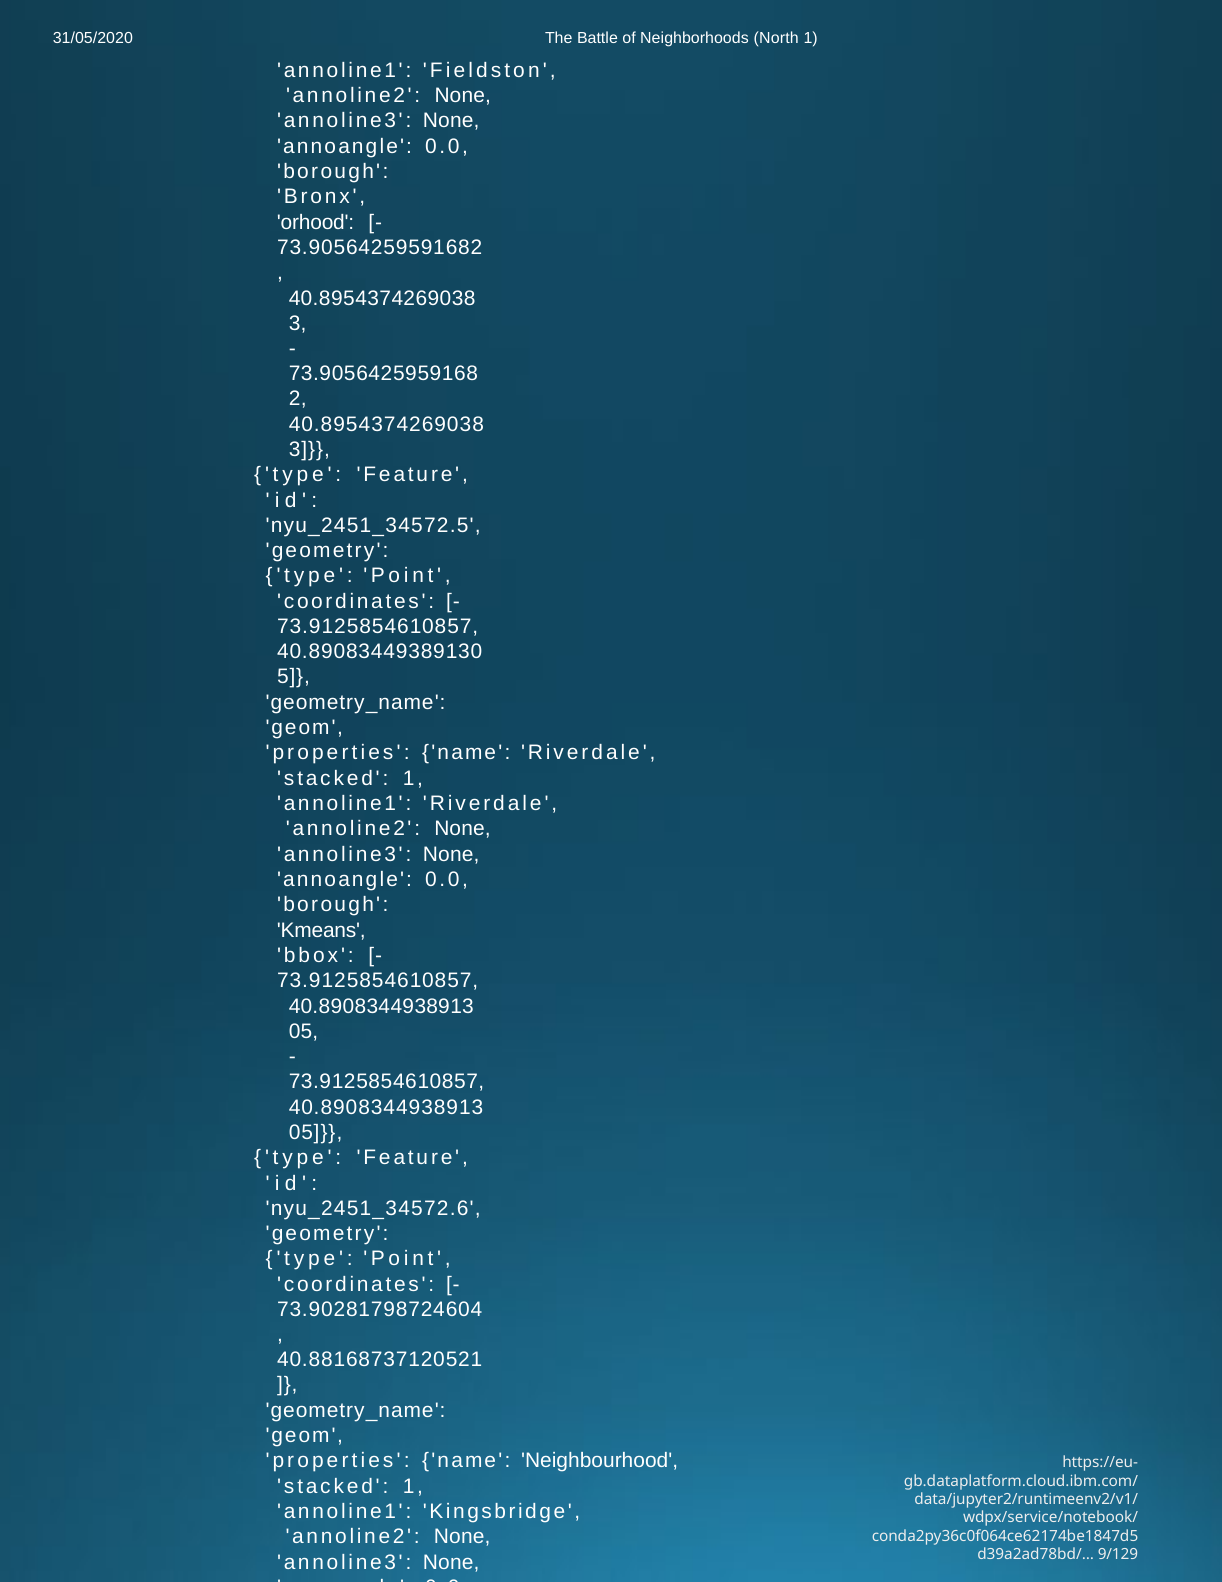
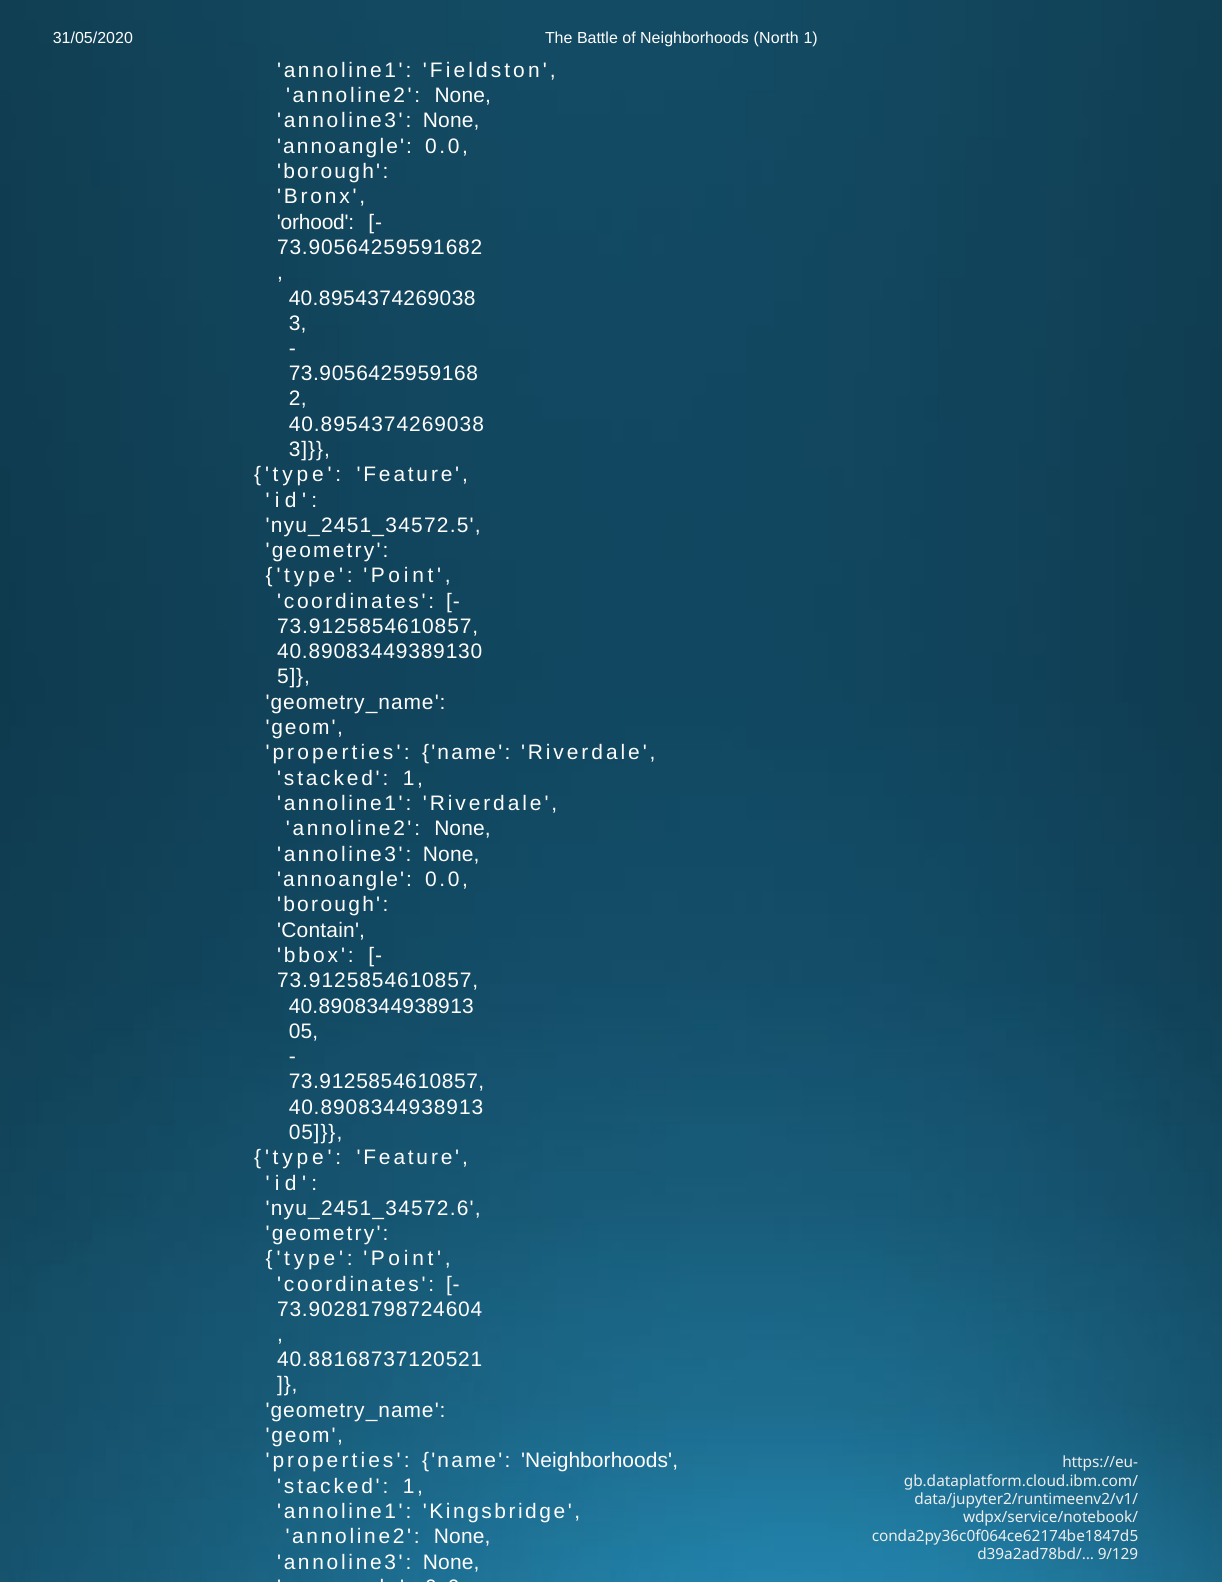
Kmeans: Kmeans -> Contain (321, 930)
name Neighbourhood: Neighbourhood -> Neighborhoods (600, 1460)
